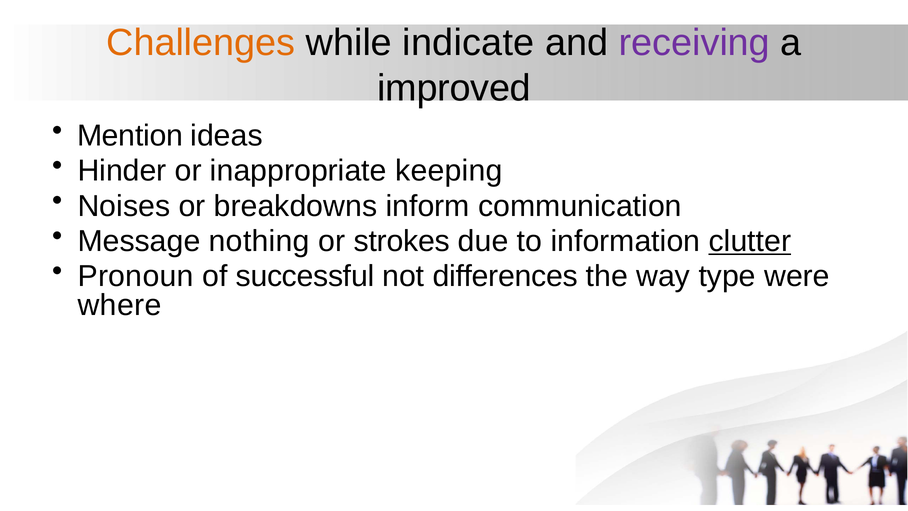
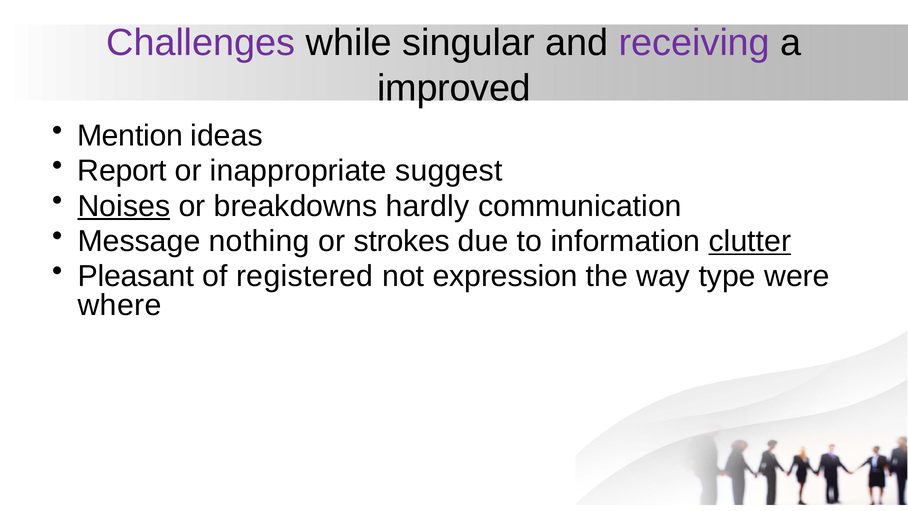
Challenges colour: orange -> purple (201, 43)
indicate: indicate -> singular (469, 43)
Hinder: Hinder -> Report (122, 171)
keeping: keeping -> suggest (449, 171)
Noises underline: none -> present (124, 206)
inform: inform -> hardly (427, 206)
Pronoun: Pronoun -> Pleasant (136, 276)
successful: successful -> registered (305, 276)
differences: differences -> expression (505, 276)
